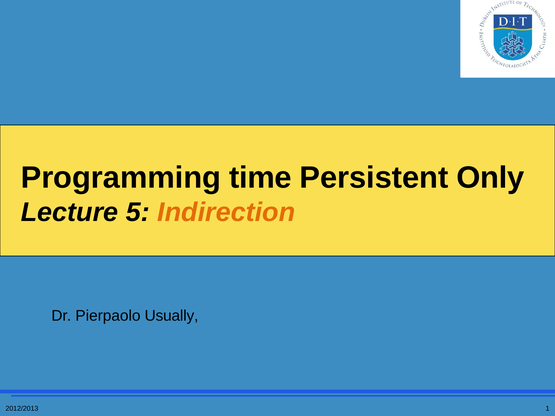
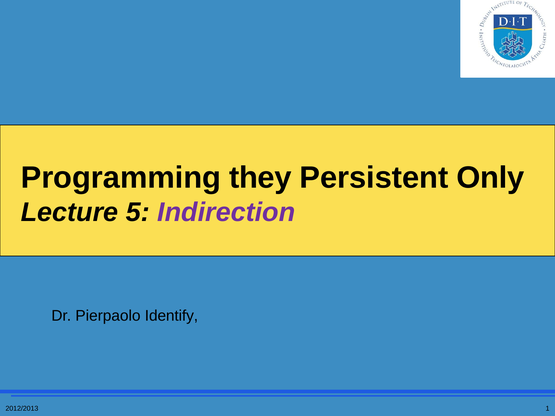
time: time -> they (260, 178)
Indirection colour: orange -> purple (226, 212)
Usually: Usually -> Identify (171, 316)
